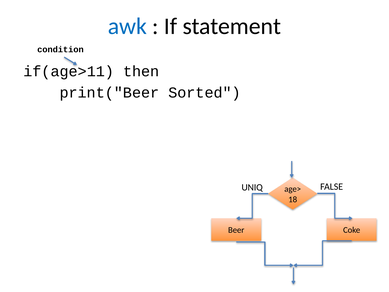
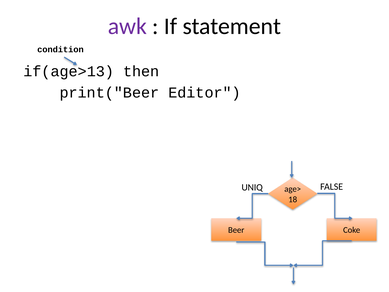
awk colour: blue -> purple (127, 26)
if(age>11: if(age>11 -> if(age>13 (69, 71)
Sorted: Sorted -> Editor (205, 93)
